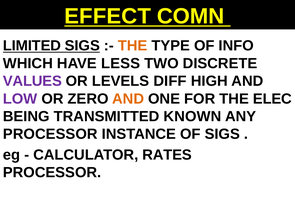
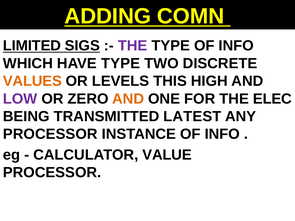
EFFECT: EFFECT -> ADDING (108, 16)
THE colour: orange -> purple (133, 46)
HAVE LESS: LESS -> TYPE (121, 63)
VALUES colour: purple -> orange (32, 81)
DIFF: DIFF -> THIS (170, 81)
KNOWN: KNOWN -> LATEST (192, 117)
INSTANCE OF SIGS: SIGS -> INFO (222, 134)
RATES: RATES -> VALUE (167, 155)
